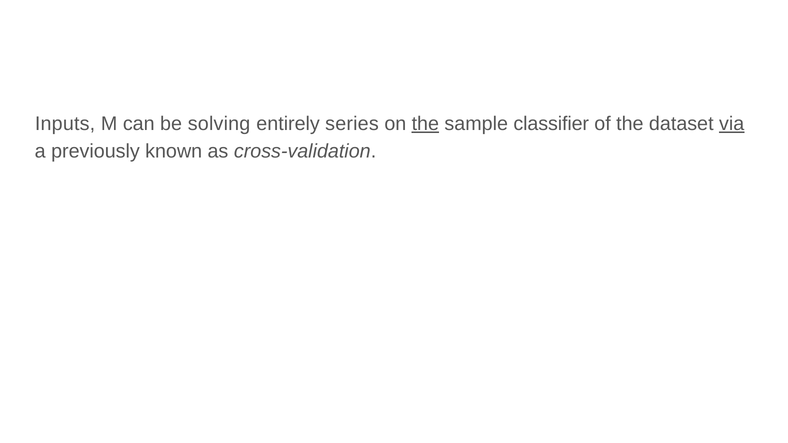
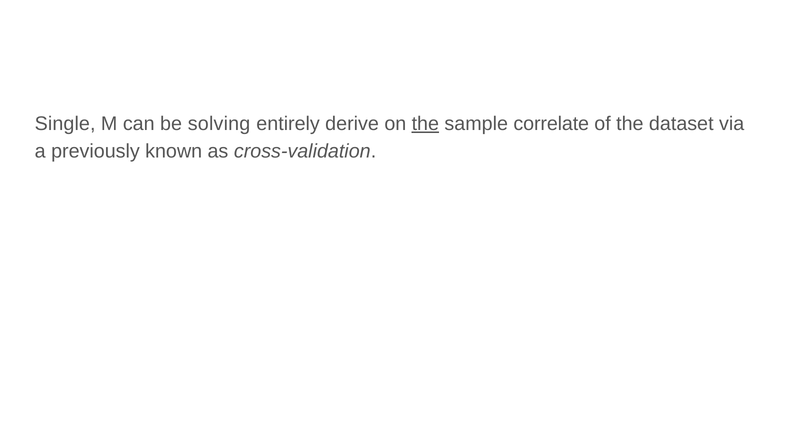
Inputs: Inputs -> Single (65, 124)
series: series -> derive (352, 124)
classifier: classifier -> correlate (551, 124)
via underline: present -> none (732, 124)
